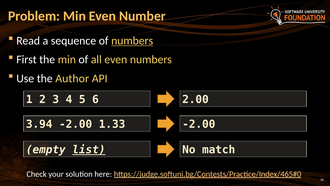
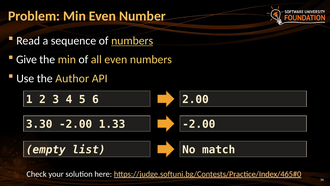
First: First -> Give (27, 60)
3.94: 3.94 -> 3.30 (39, 124)
list underline: present -> none (89, 150)
